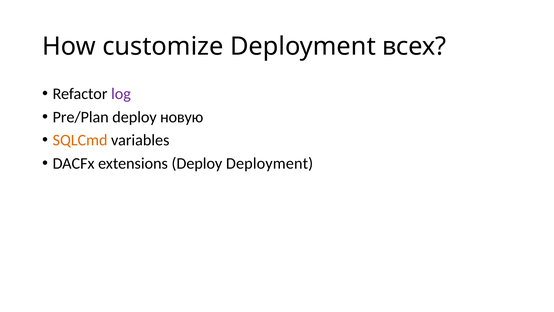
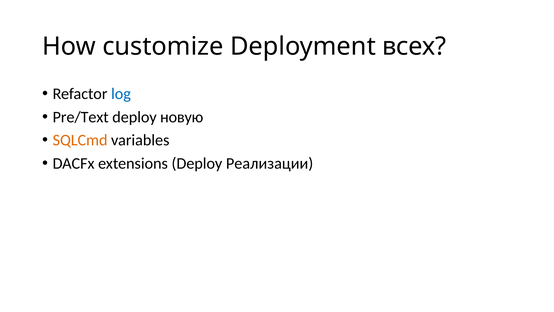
log colour: purple -> blue (121, 94)
Pre/Plan: Pre/Plan -> Pre/Text (81, 117)
Deploy Deployment: Deployment -> Реализации (270, 163)
